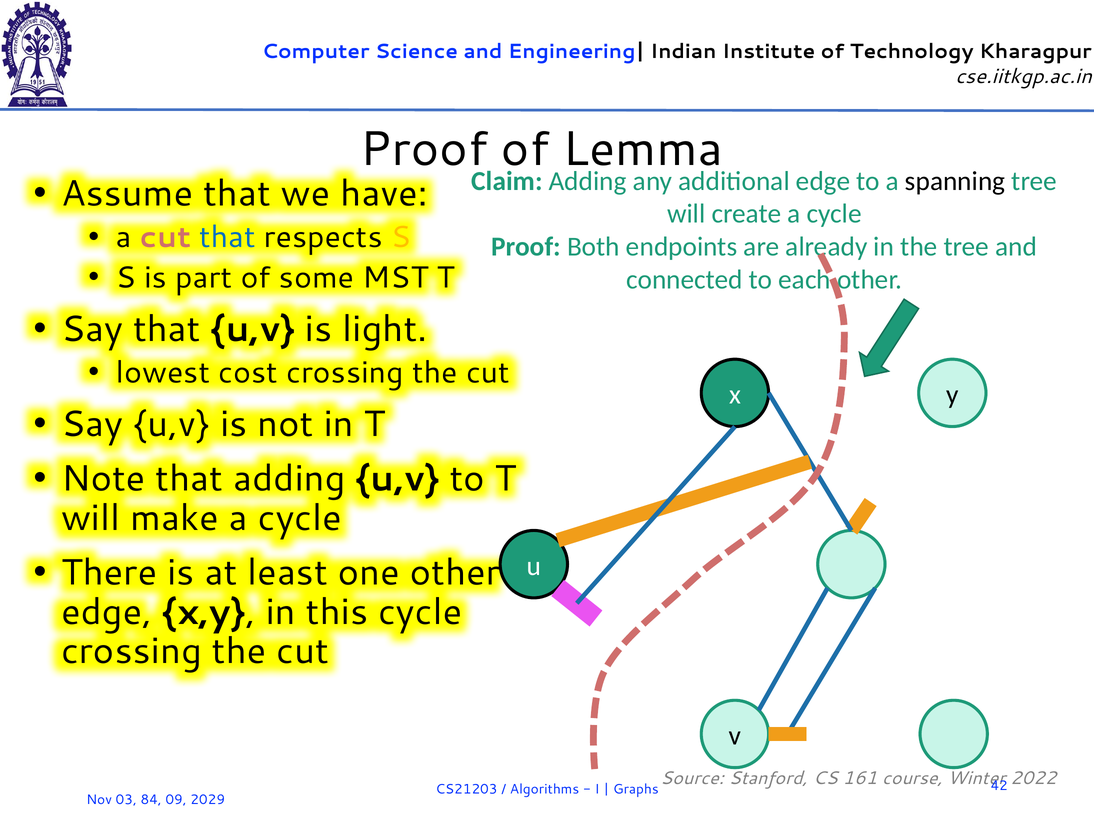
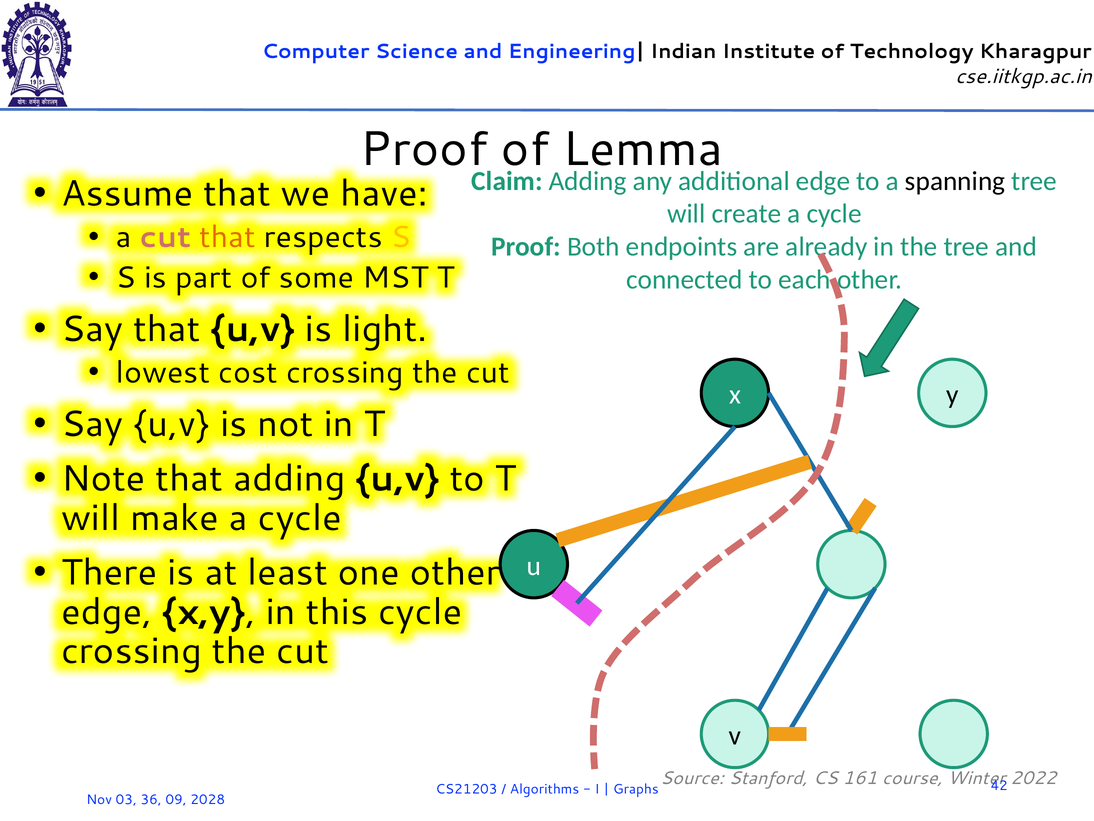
that colour: blue -> orange (227, 237)
84: 84 -> 36 (151, 799)
2029: 2029 -> 2028 (208, 799)
